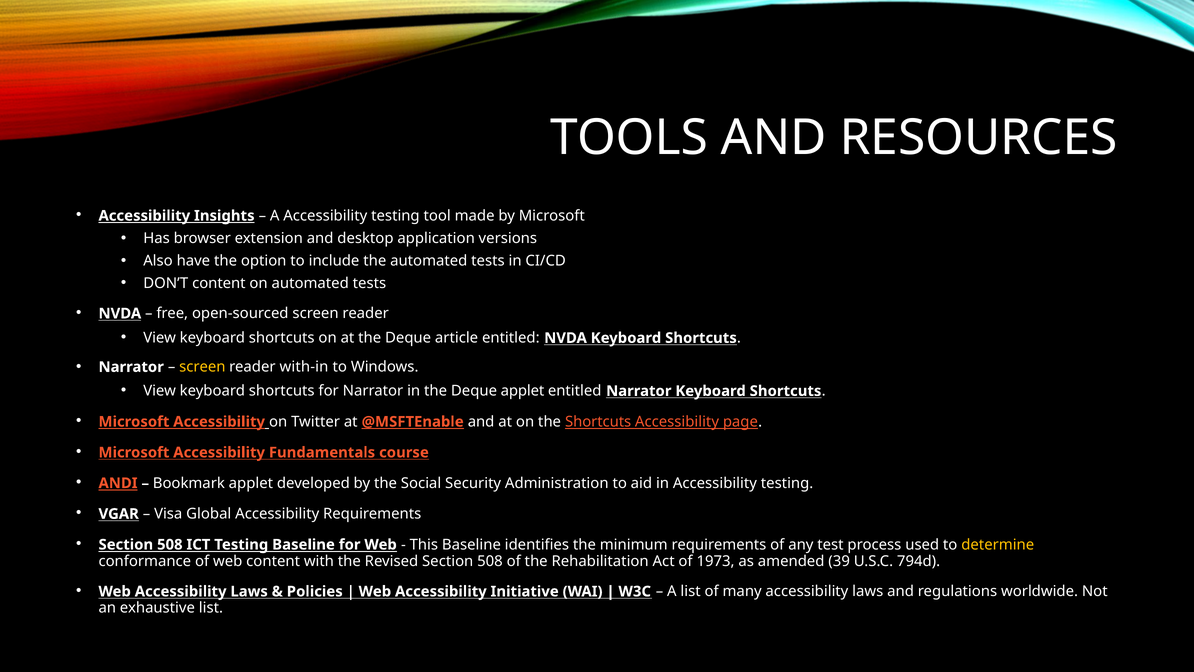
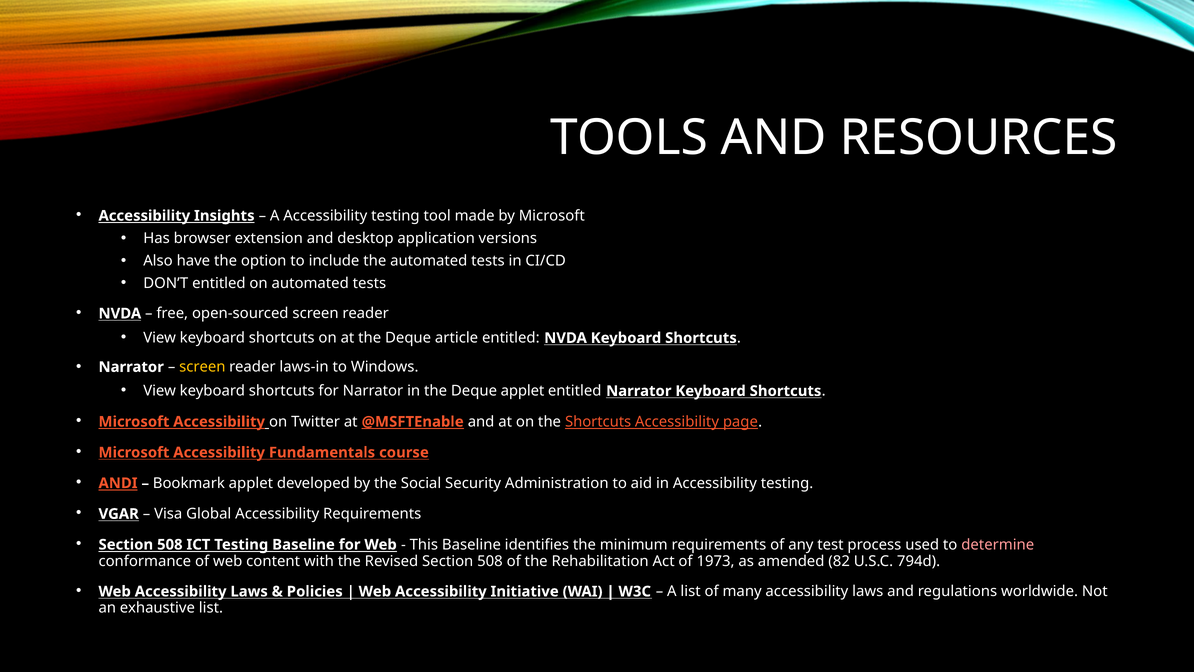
DON’T content: content -> entitled (219, 283)
with-in: with-in -> laws-in (304, 367)
determine colour: yellow -> pink (998, 544)
39: 39 -> 82 (839, 561)
